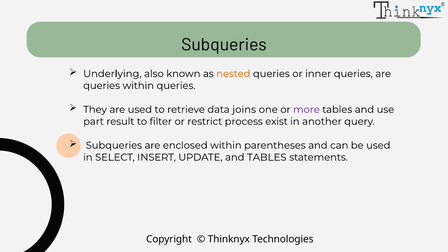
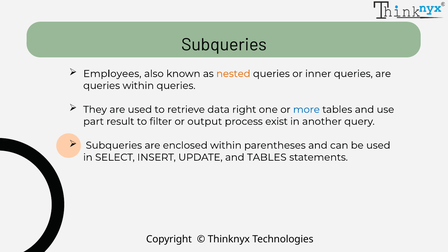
Underlying: Underlying -> Employees (112, 74)
joins: joins -> right (244, 110)
more colour: purple -> blue (306, 110)
restrict: restrict -> output (205, 121)
